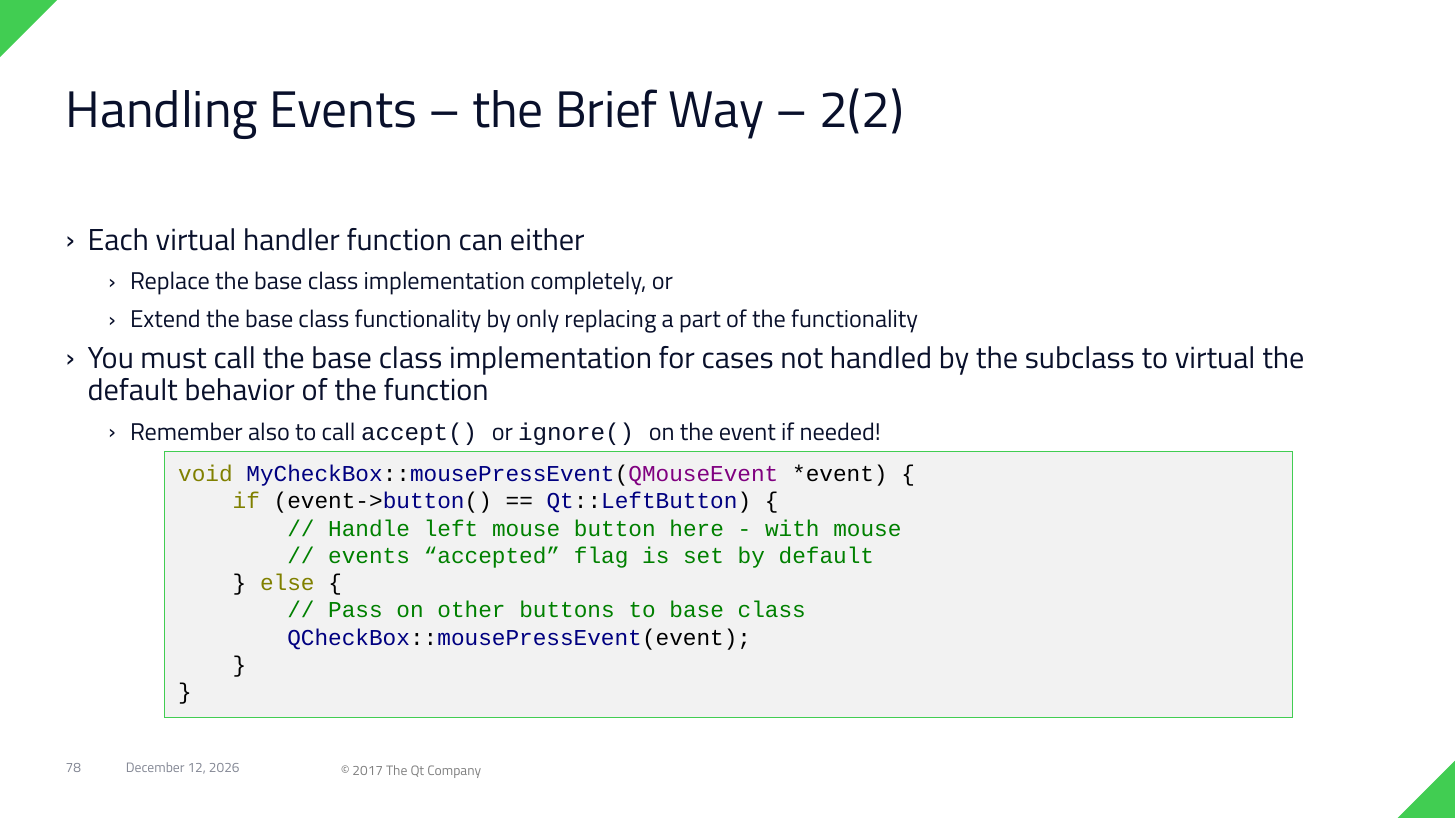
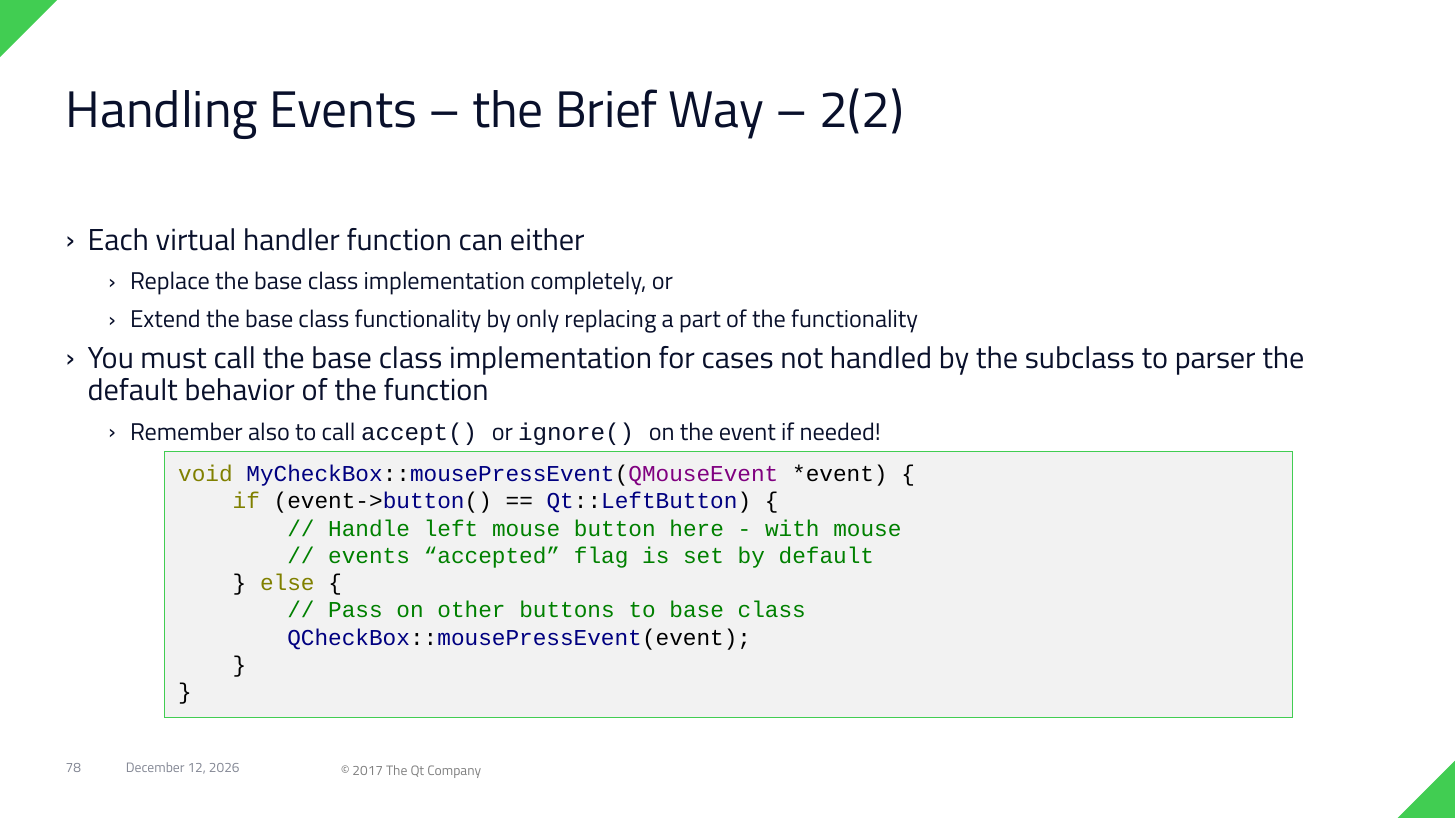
to virtual: virtual -> parser (1215, 358)
